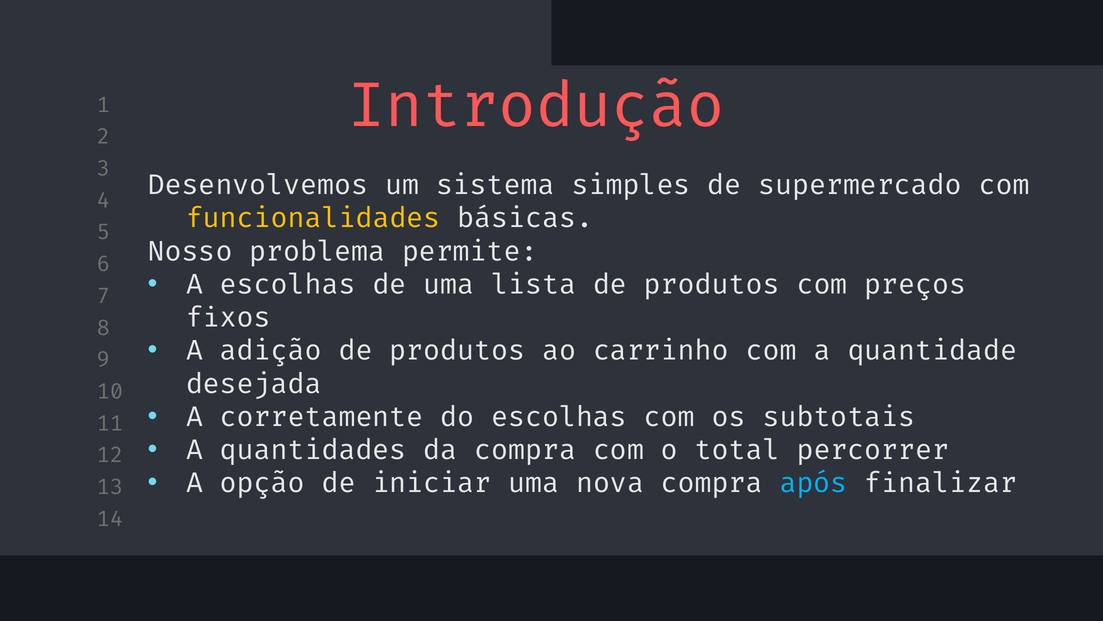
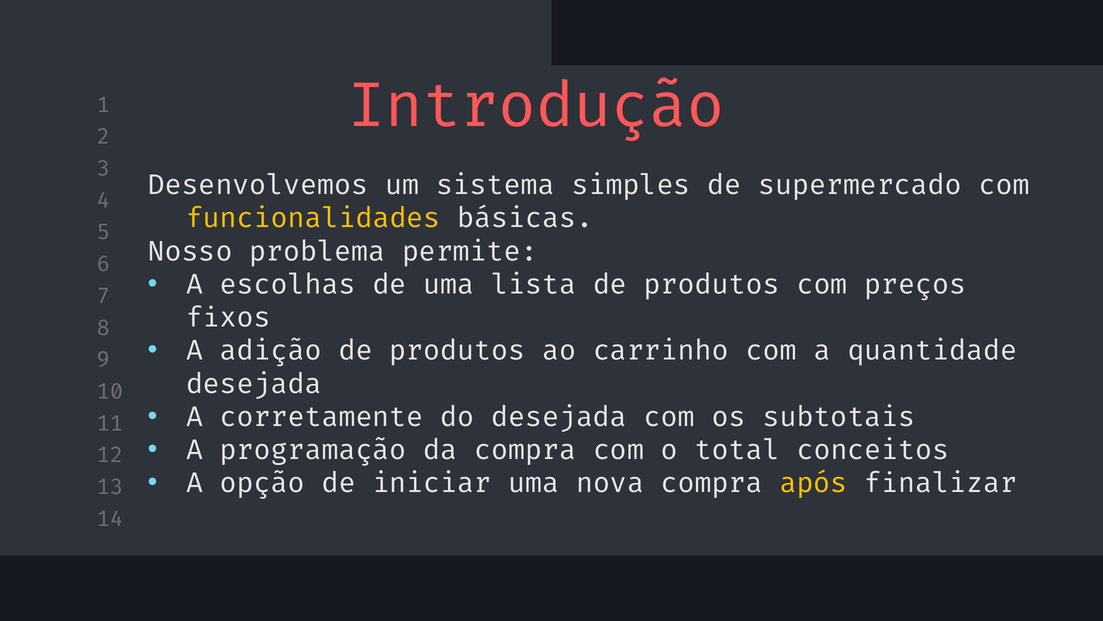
do escolhas: escolhas -> desejada (559, 417)
quantidades: quantidades -> programação (313, 450)
percorrer: percorrer -> conceitos (873, 450)
após colour: light blue -> yellow (813, 483)
